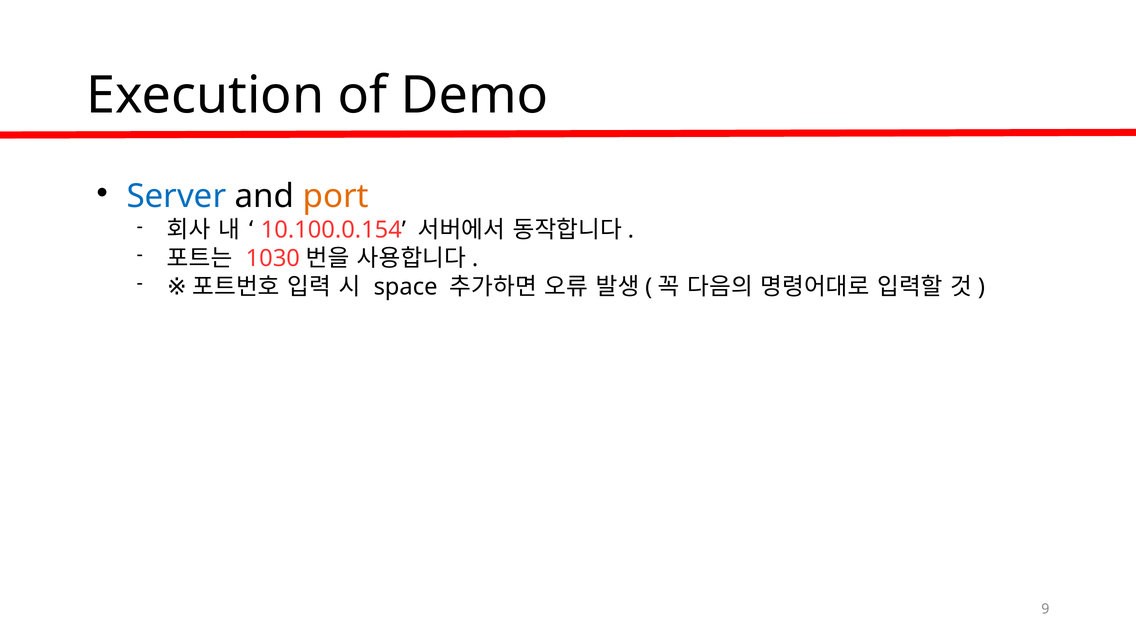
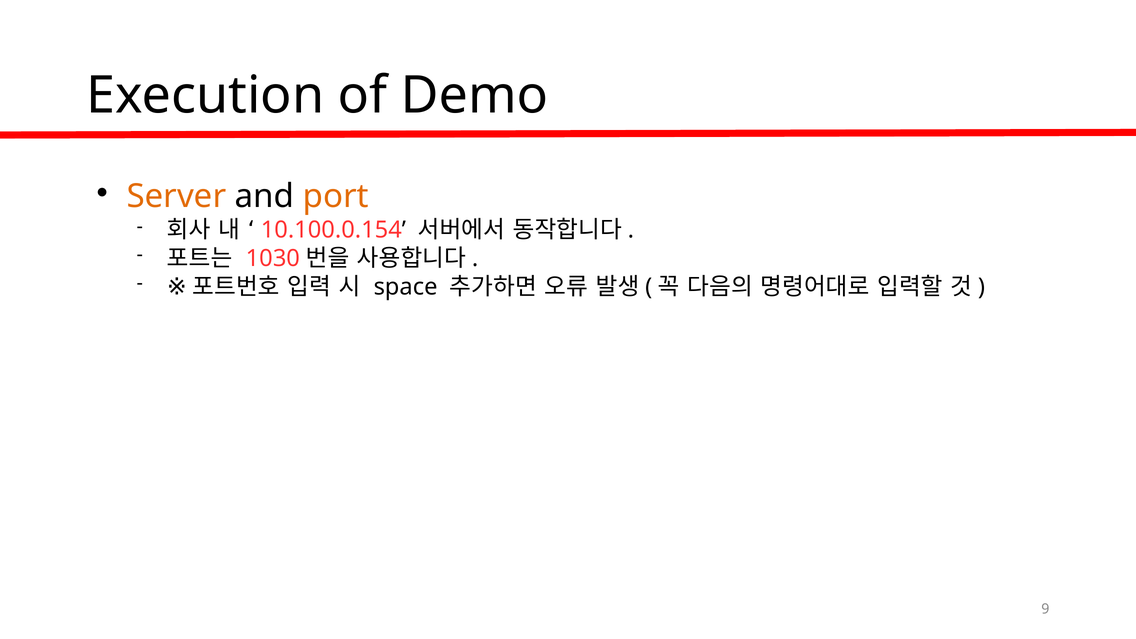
Server colour: blue -> orange (176, 196)
